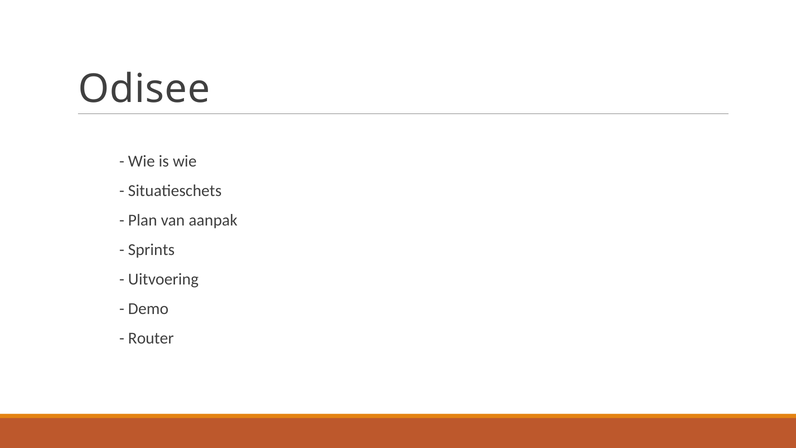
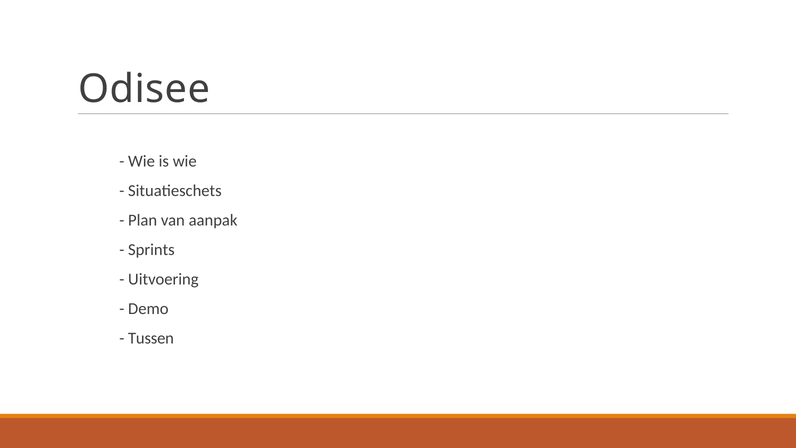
Router: Router -> Tussen (151, 338)
